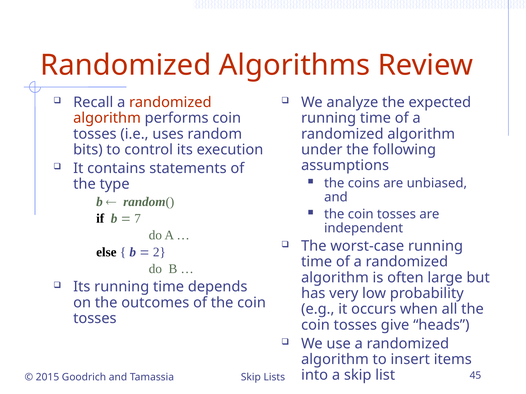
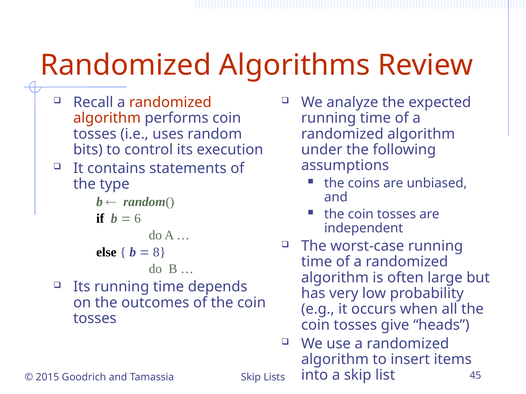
7: 7 -> 6 (138, 219)
2: 2 -> 8 (159, 252)
